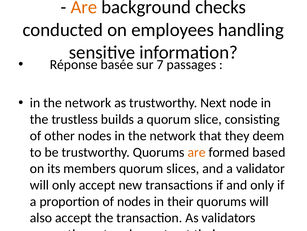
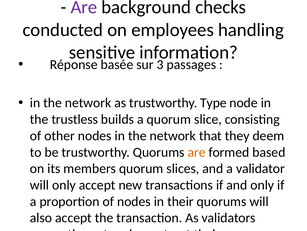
Are colour: orange -> purple (84, 7)
sur 7: 7 -> 3 (160, 64)
trustworthy Next: Next -> Type (213, 103)
